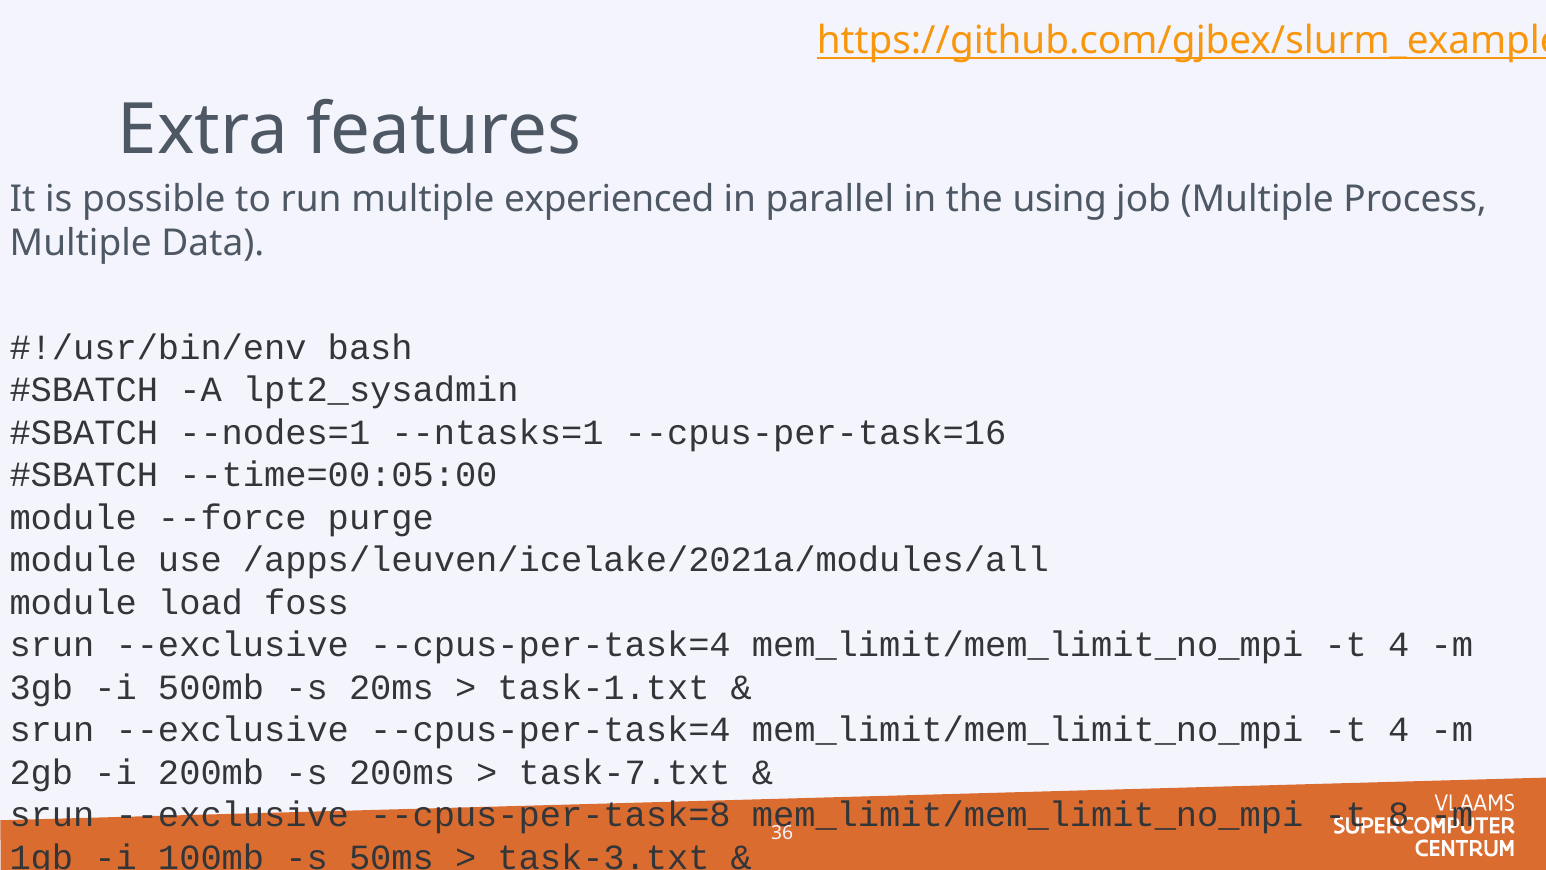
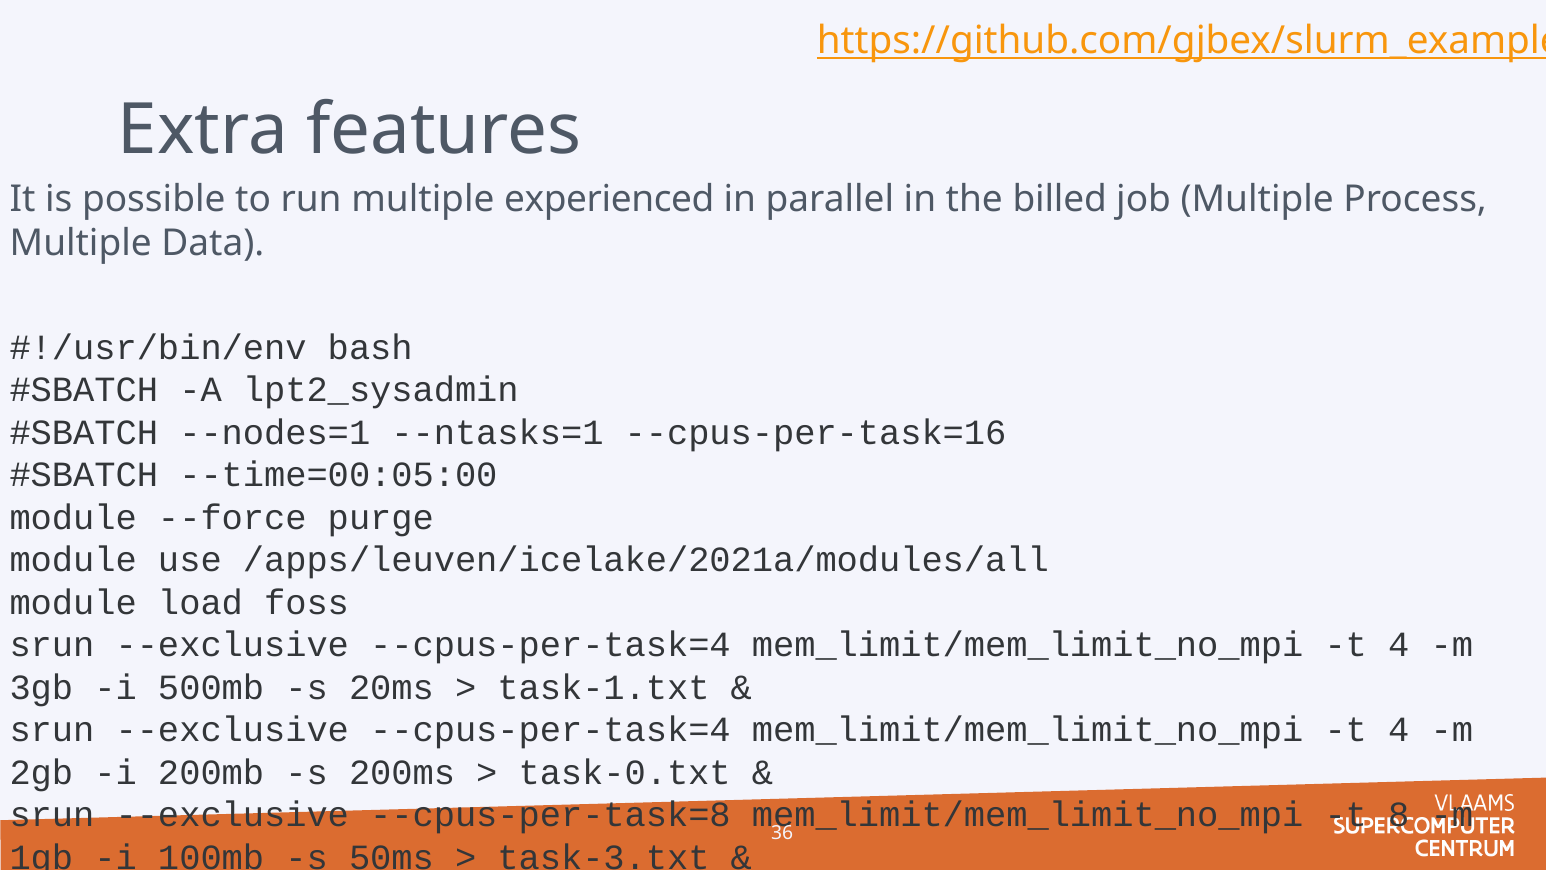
using: using -> billed (1060, 199)
task-7.txt: task-7.txt -> task-0.txt (625, 772)
